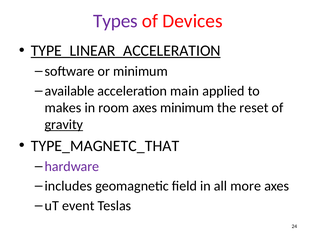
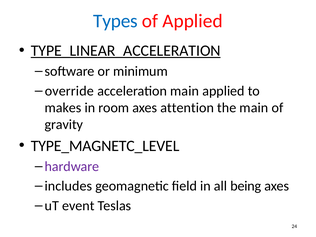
Types colour: purple -> blue (115, 21)
of Devices: Devices -> Applied (193, 21)
available: available -> override (69, 91)
axes minimum: minimum -> attention (187, 108)
the reset: reset -> main (254, 108)
gravity underline: present -> none (64, 125)
TYPE_MAGNETC_THAT: TYPE_MAGNETC_THAT -> TYPE_MAGNETC_LEVEL (105, 146)
more: more -> being (246, 186)
